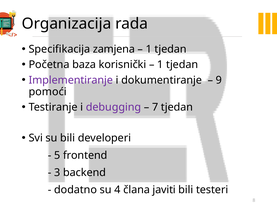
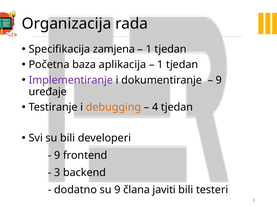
korisnički: korisnički -> aplikacija (122, 65)
pomoći: pomoći -> uređaje (48, 92)
debugging colour: purple -> orange (113, 107)
7: 7 -> 4 (155, 107)
5: 5 -> 9 (57, 156)
su 4: 4 -> 9 (117, 191)
